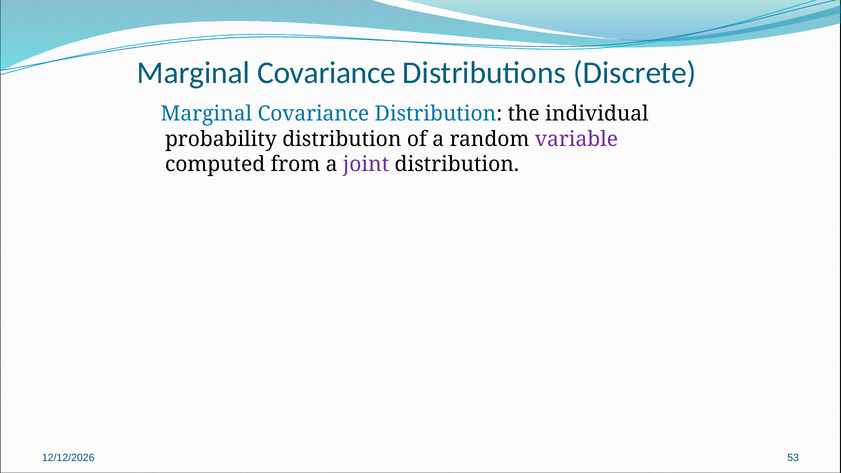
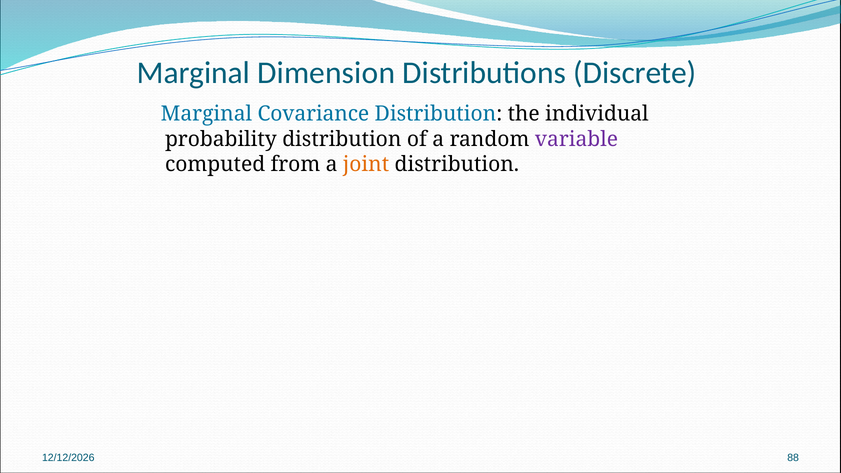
Covariance: Covariance -> Dimension (326, 73)
joint colour: purple -> orange (366, 164)
53: 53 -> 88 (793, 458)
